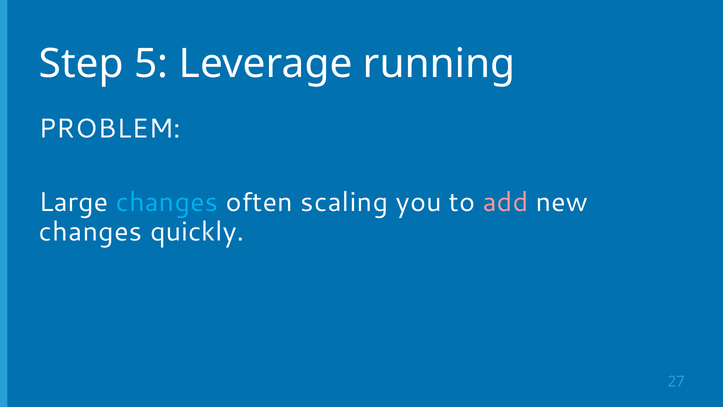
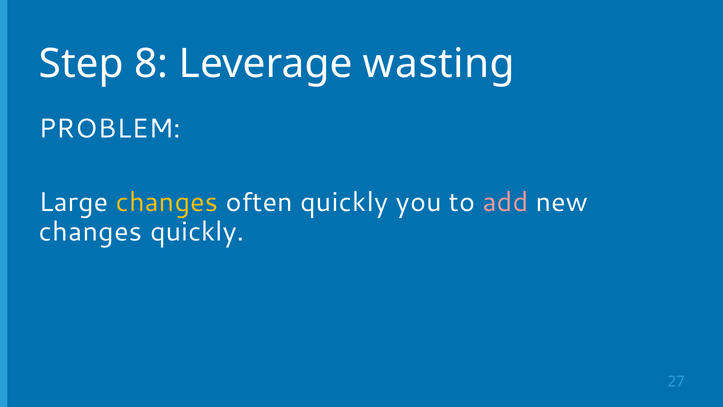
5: 5 -> 8 (151, 64)
running: running -> wasting (439, 64)
changes colour: light blue -> yellow (167, 202)
often scaling: scaling -> quickly (344, 202)
